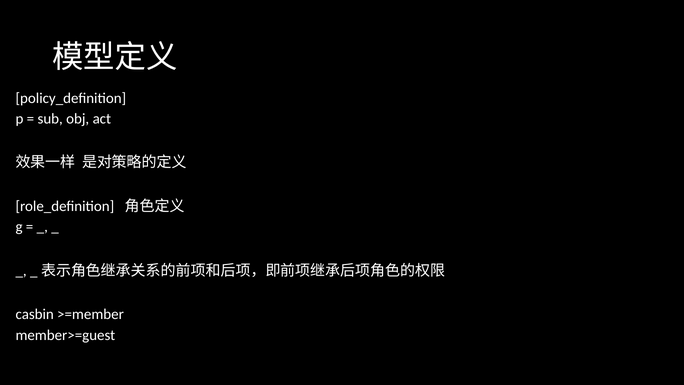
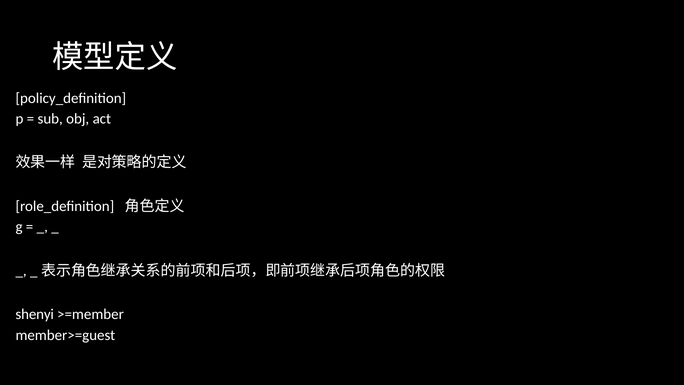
casbin: casbin -> shenyi (35, 314)
